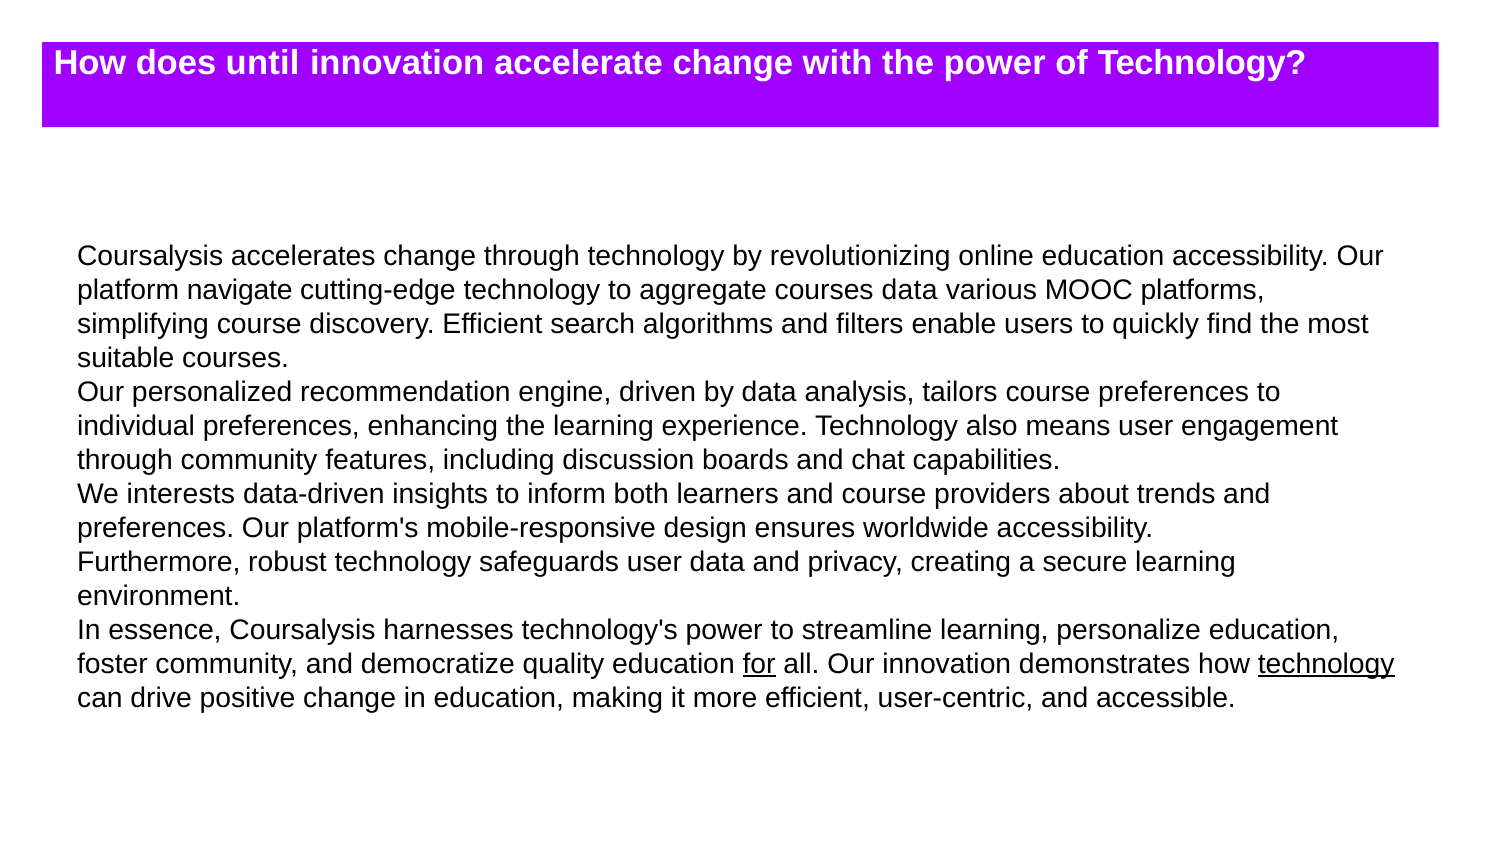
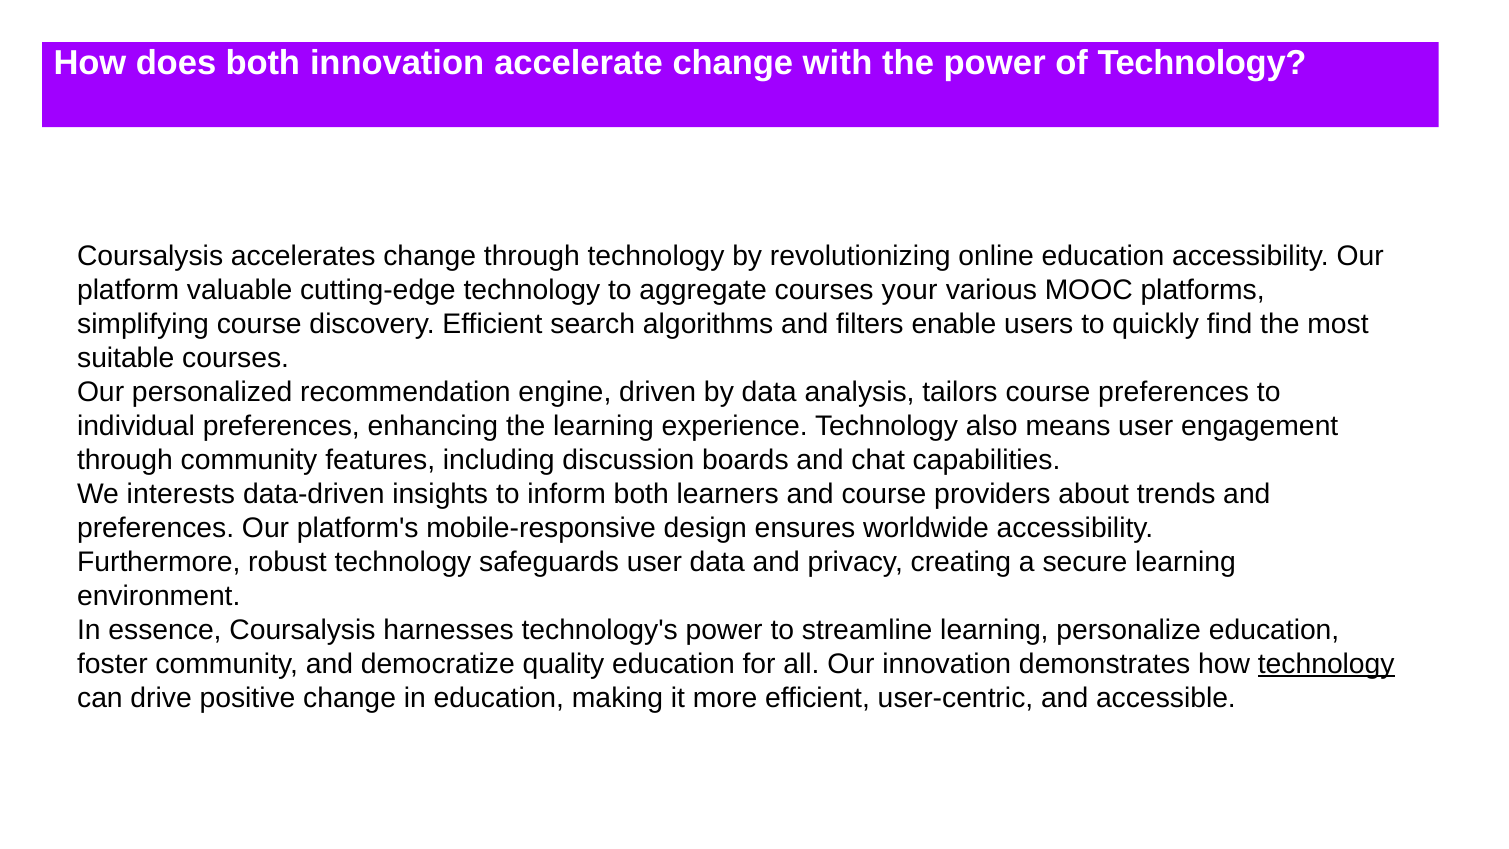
does until: until -> both (263, 63)
navigate: navigate -> valuable (240, 290)
courses data: data -> your (910, 290)
for underline: present -> none (759, 664)
